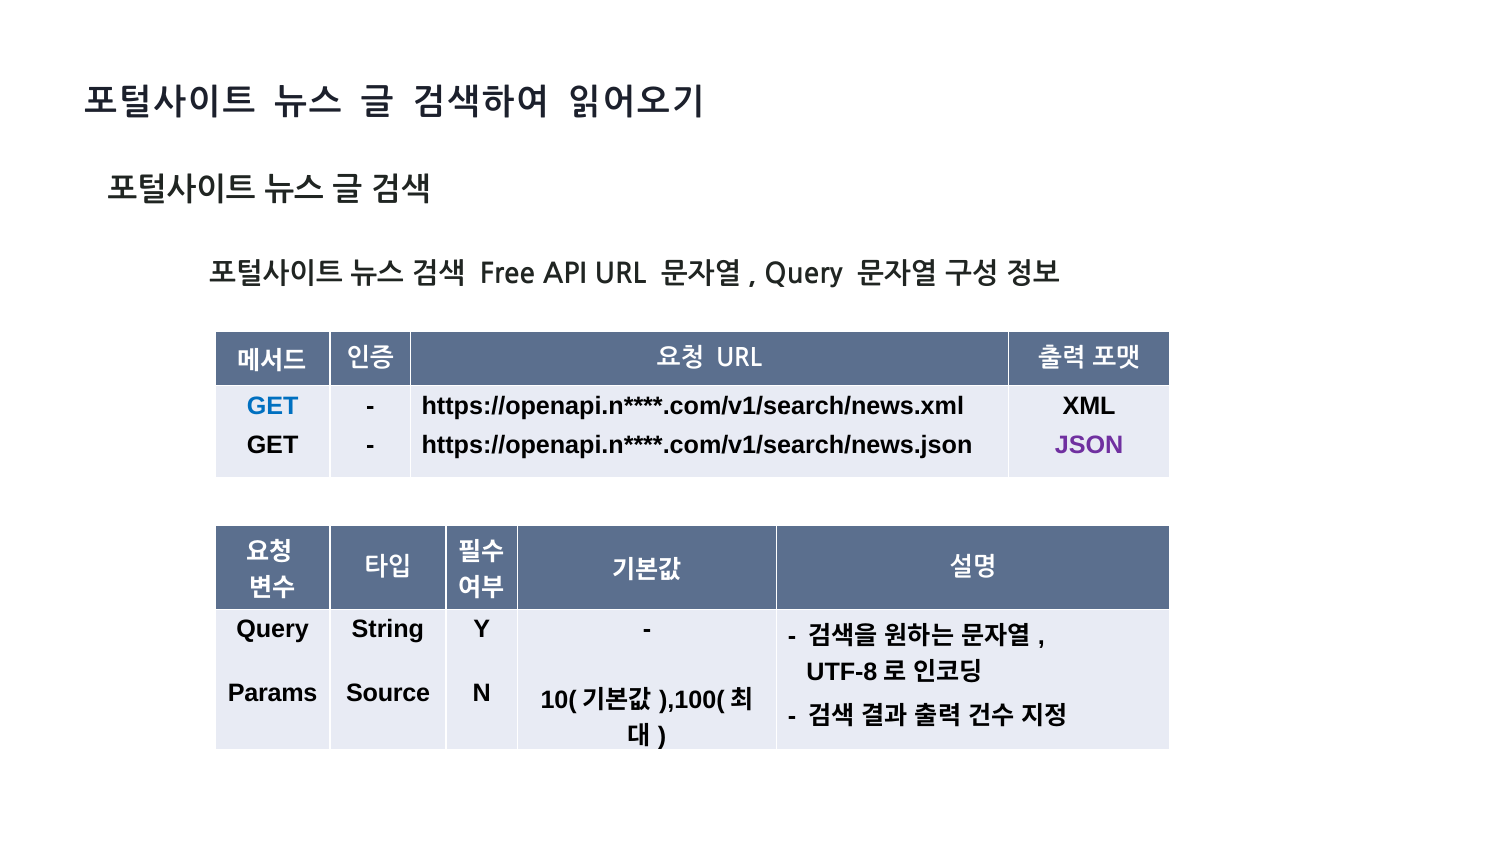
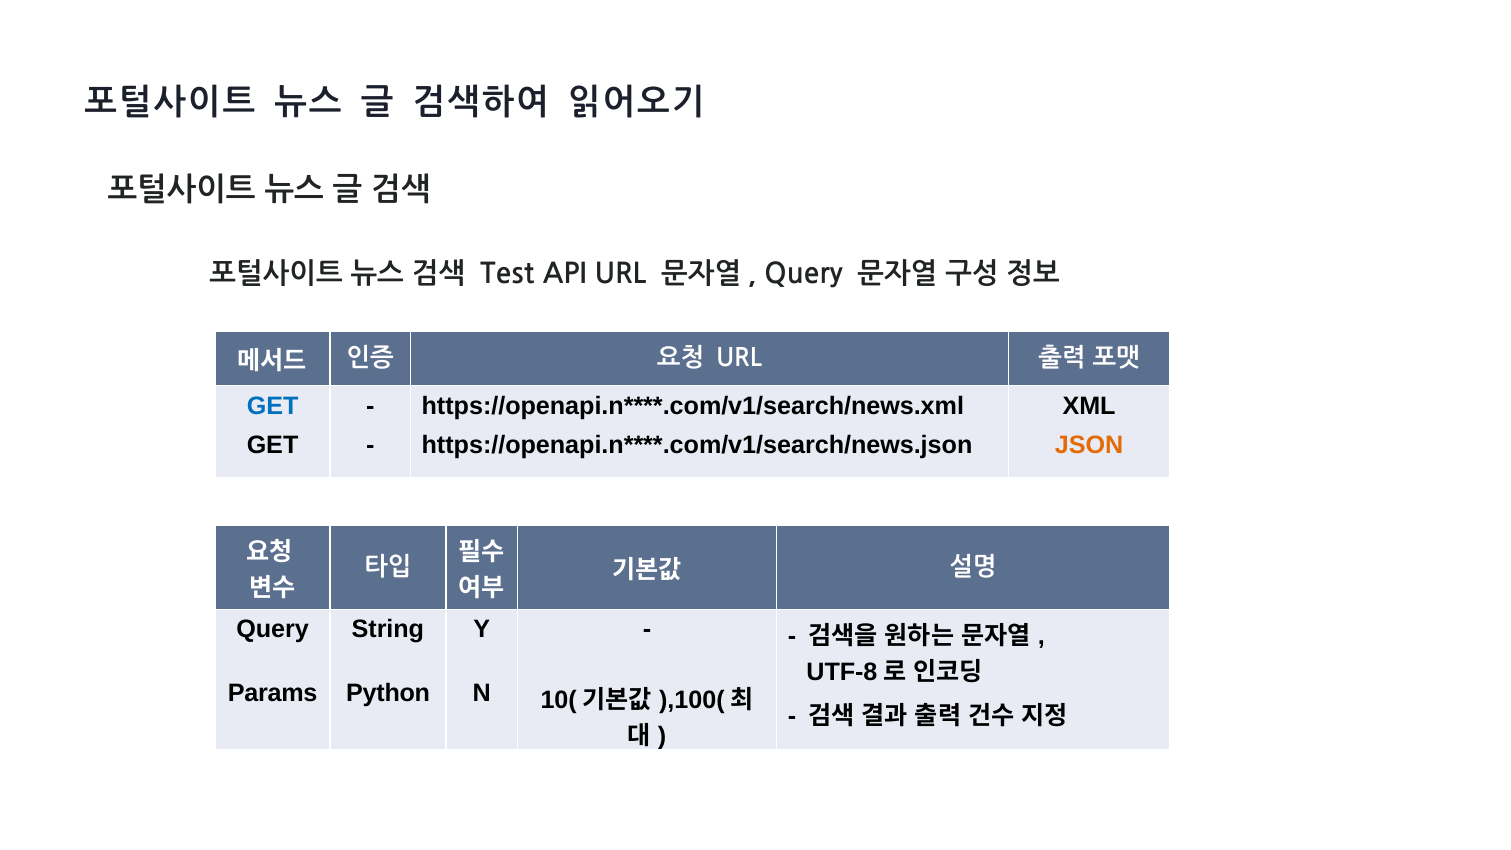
Free: Free -> Test (507, 274)
JSON colour: purple -> orange (1089, 445)
Source: Source -> Python (388, 693)
